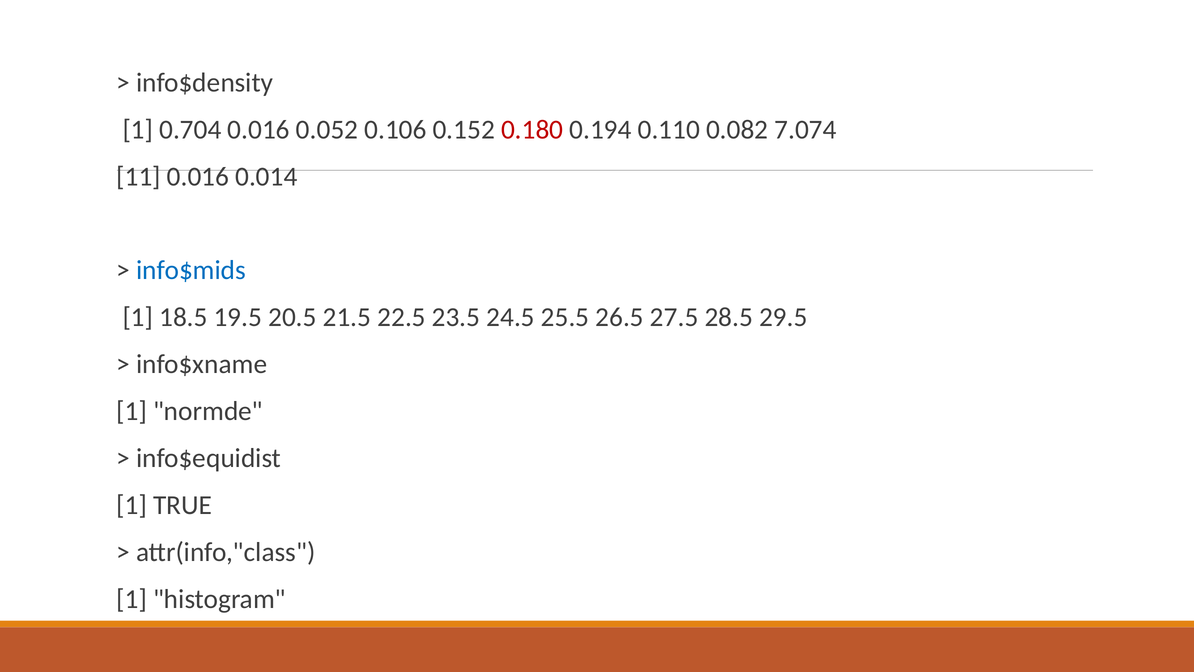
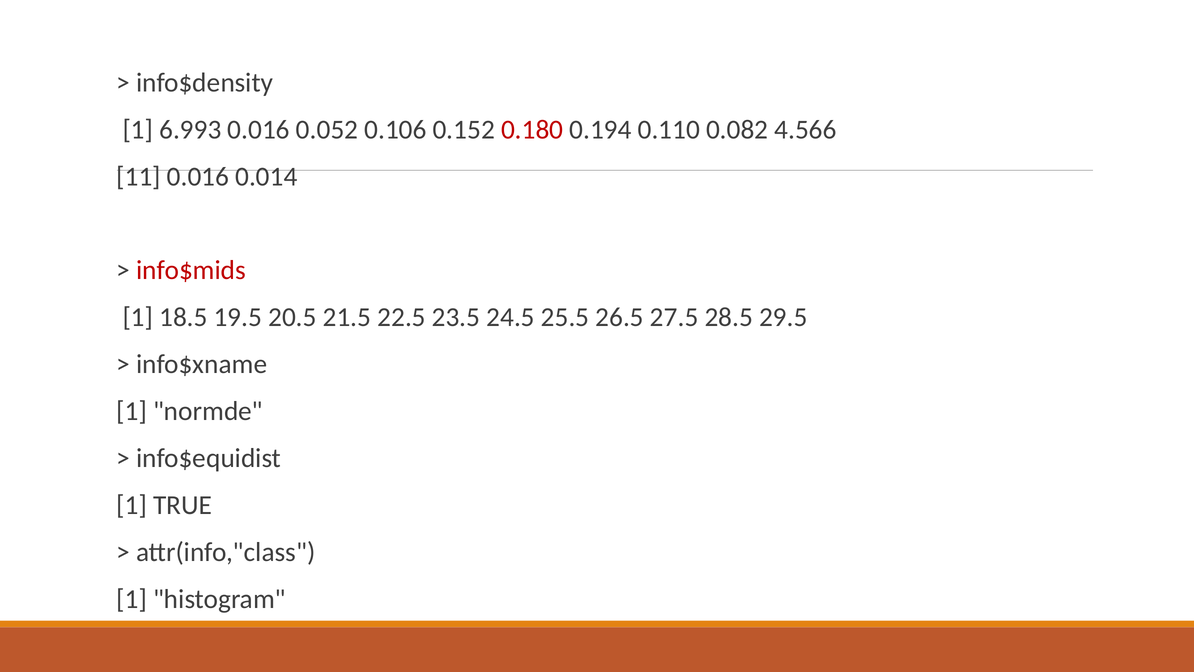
0.704: 0.704 -> 6.993 (190, 129)
7.074: 7.074 -> 4.566 (806, 129)
info$mids colour: blue -> red (191, 270)
